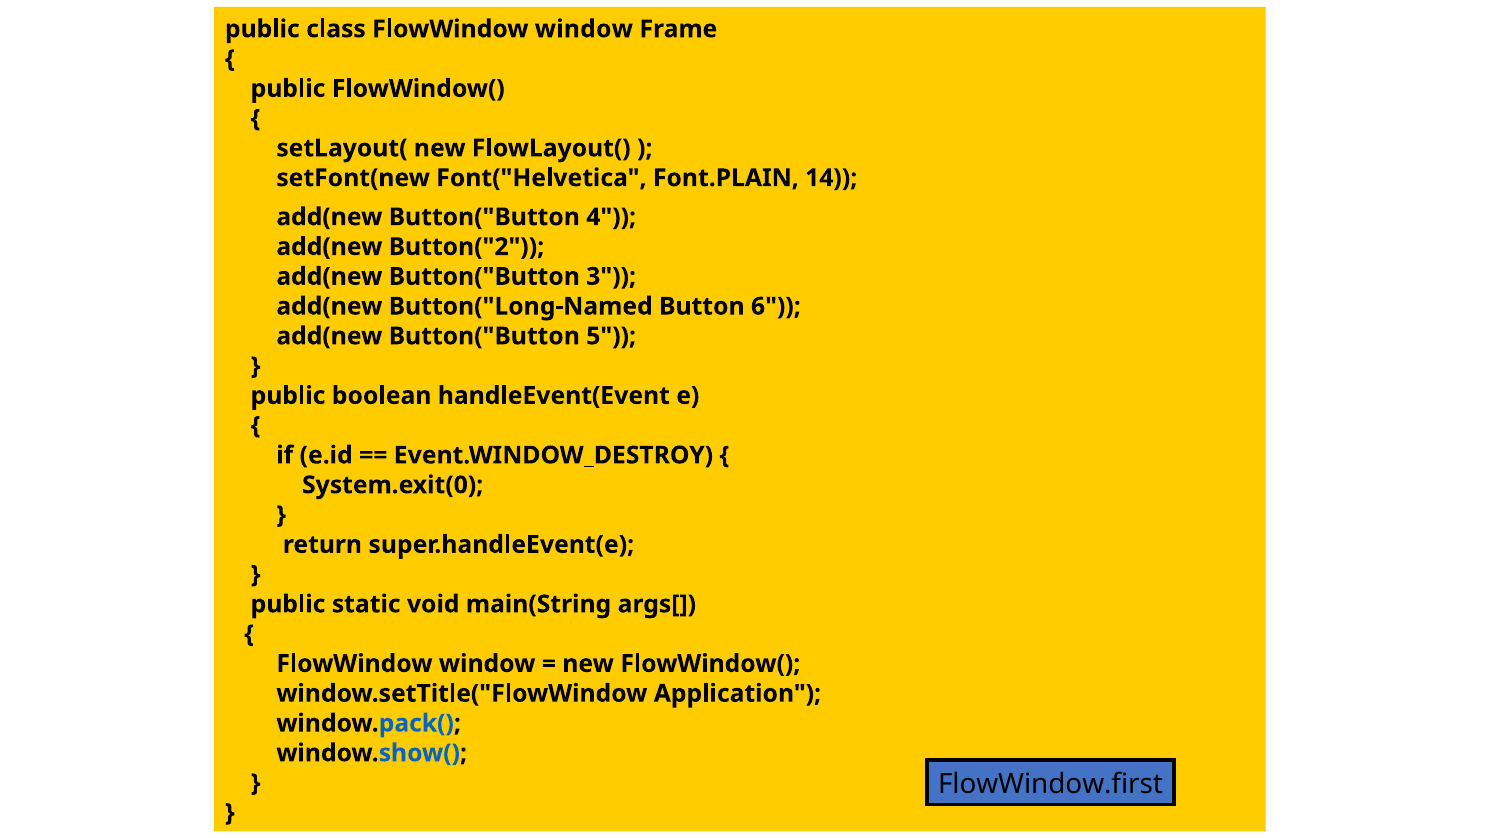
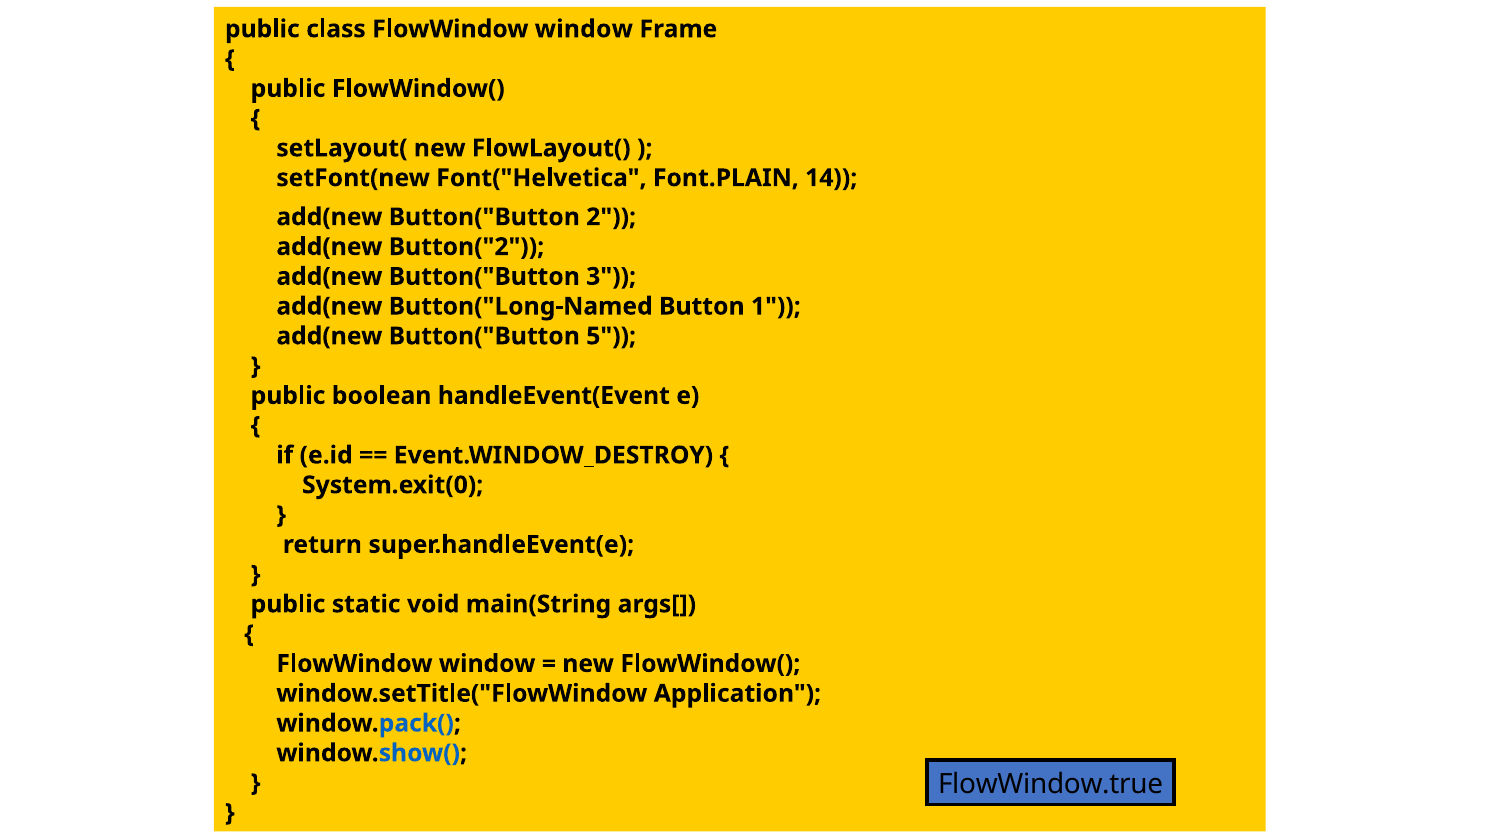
4: 4 -> 2 (611, 217)
6: 6 -> 1 (776, 306)
FlowWindow.first: FlowWindow.first -> FlowWindow.true (1051, 784)
